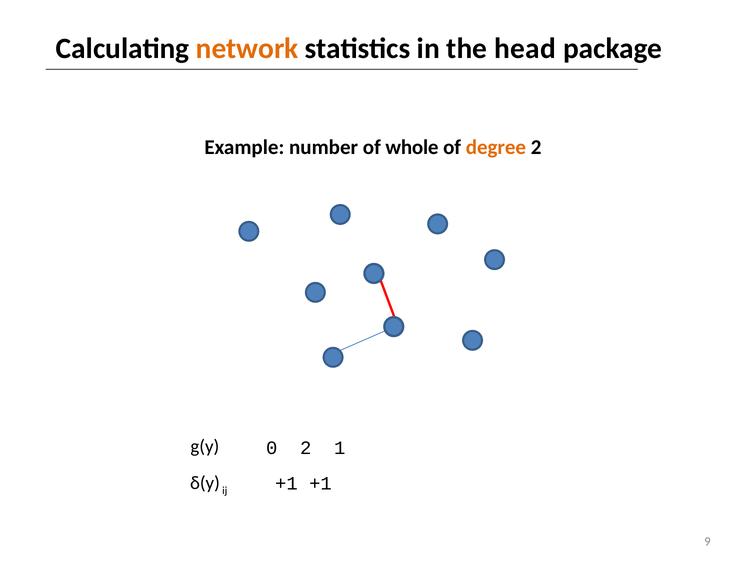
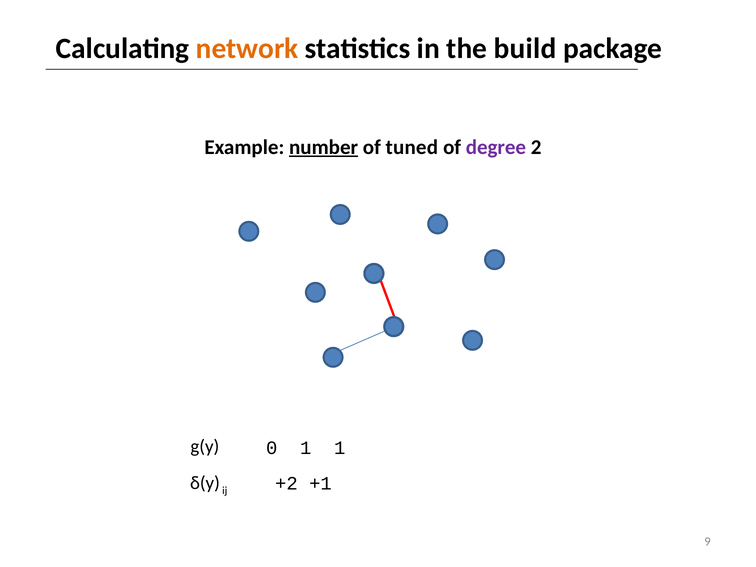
head: head -> build (525, 49)
number underline: none -> present (324, 147)
whole: whole -> tuned (412, 147)
degree colour: orange -> purple (496, 147)
0 2: 2 -> 1 (306, 448)
+1: +1 -> +2 (286, 484)
